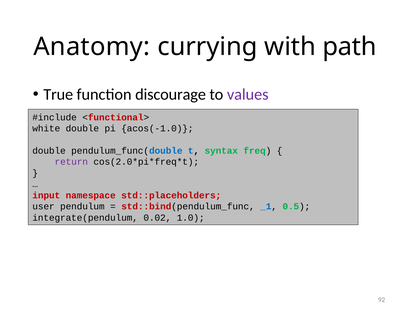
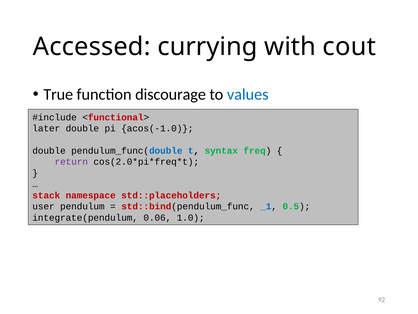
Anatomy: Anatomy -> Accessed (92, 47)
path: path -> cout (349, 47)
values colour: purple -> blue (248, 94)
white: white -> later (46, 128)
input: input -> stack (46, 195)
0.02: 0.02 -> 0.06 (157, 217)
